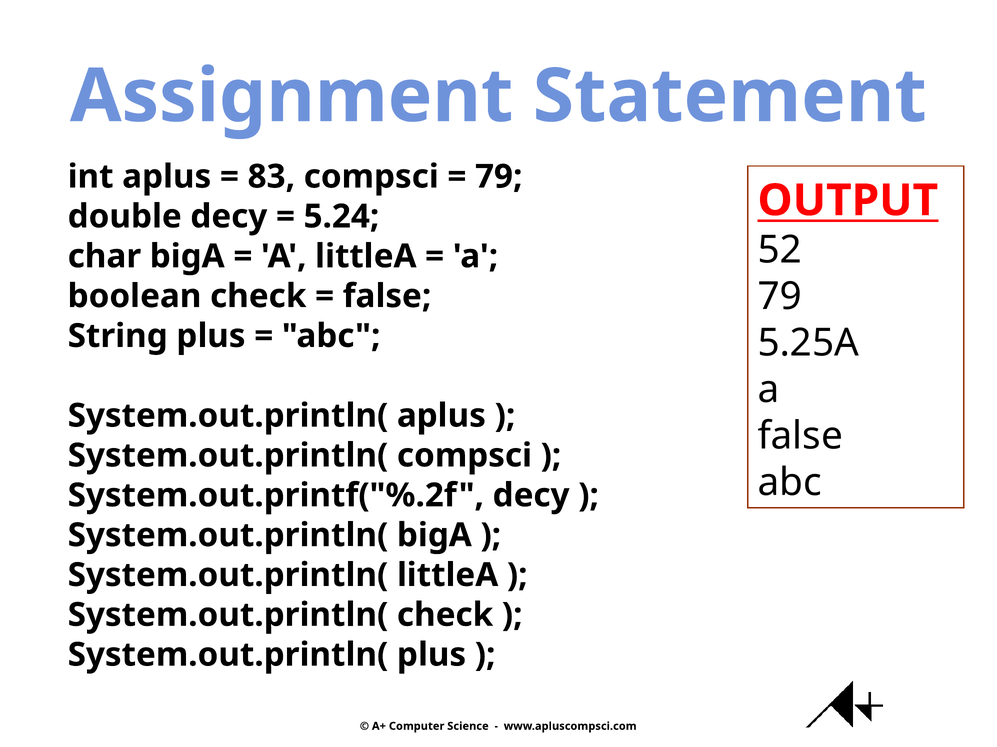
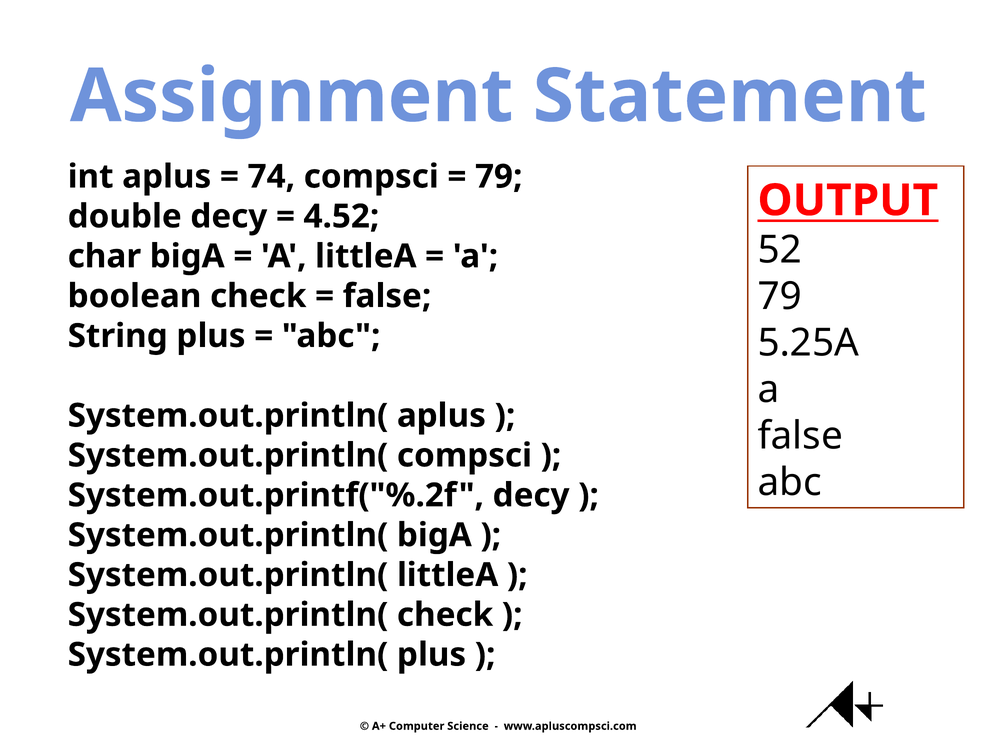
83: 83 -> 74 (271, 177)
5.24: 5.24 -> 4.52 (341, 217)
